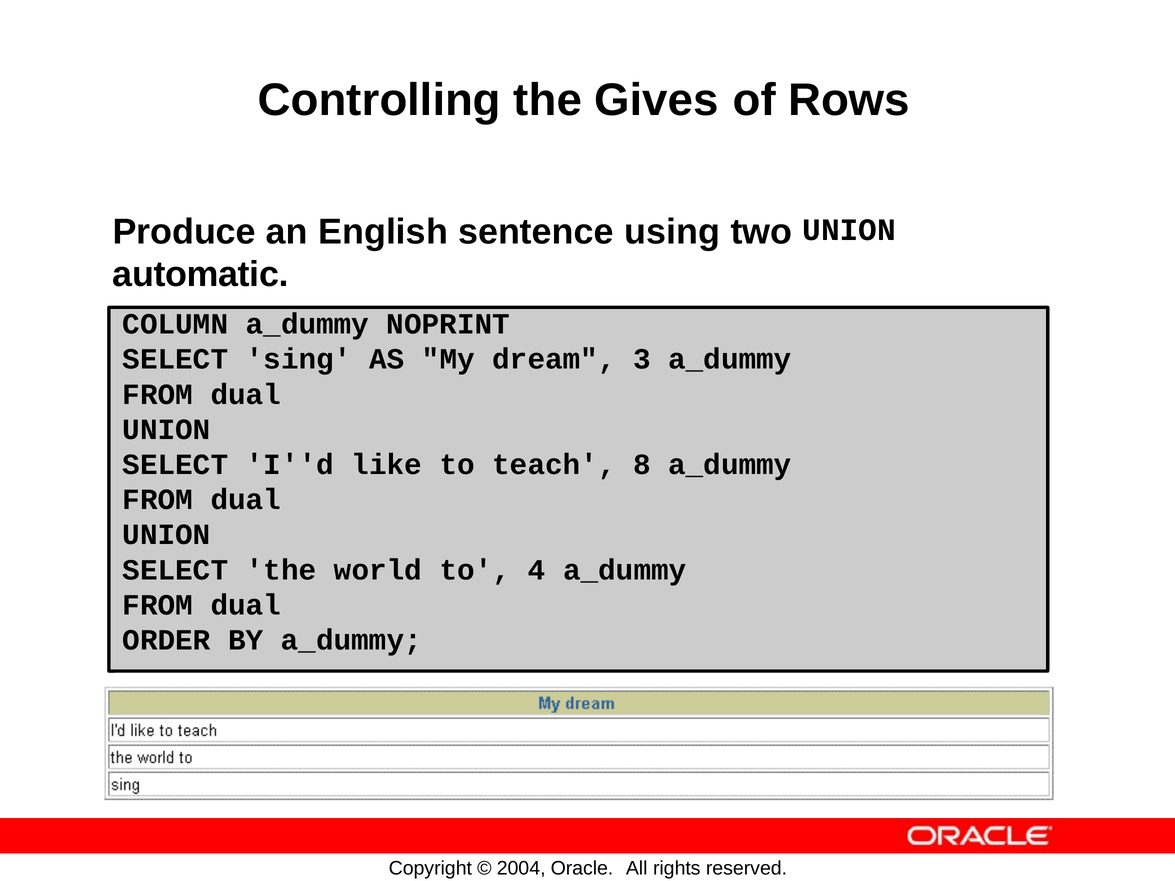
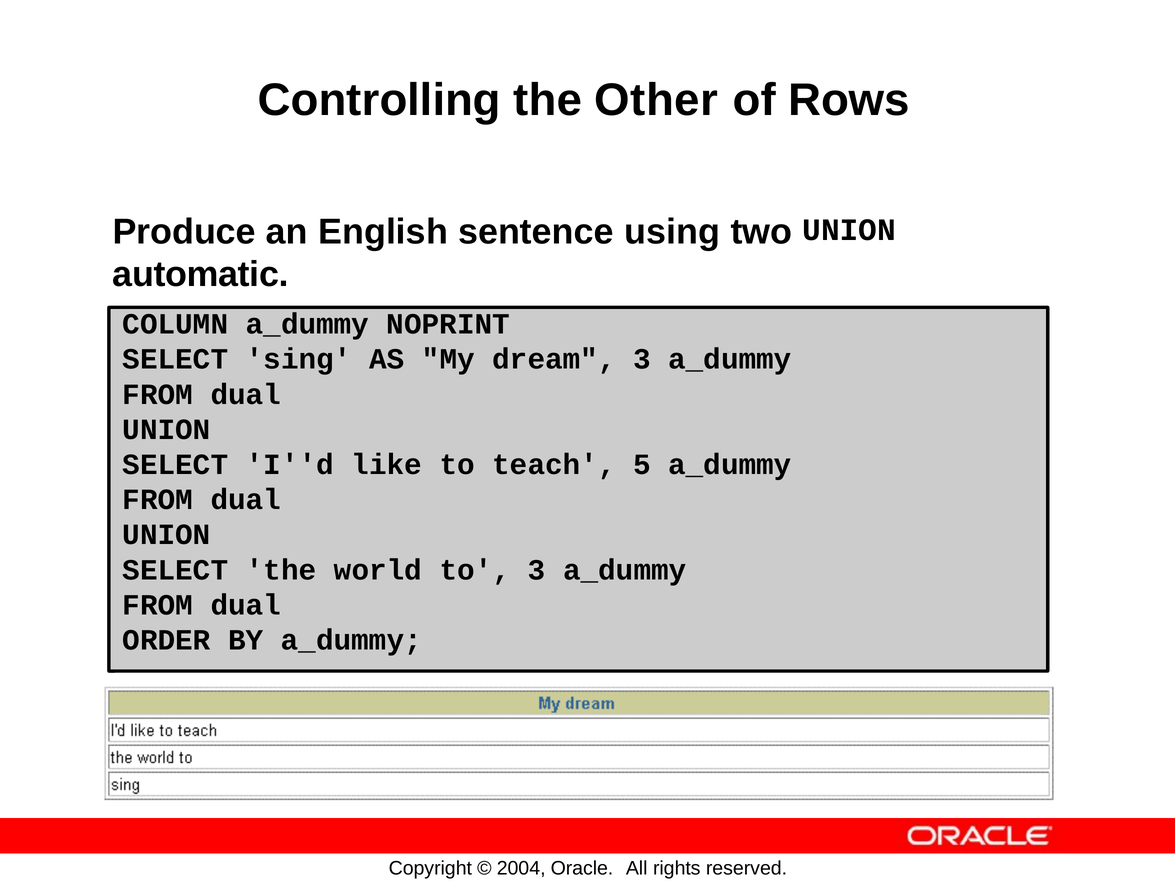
Gives: Gives -> Other (656, 100)
8: 8 -> 5 (642, 465)
to 4: 4 -> 3 (537, 570)
